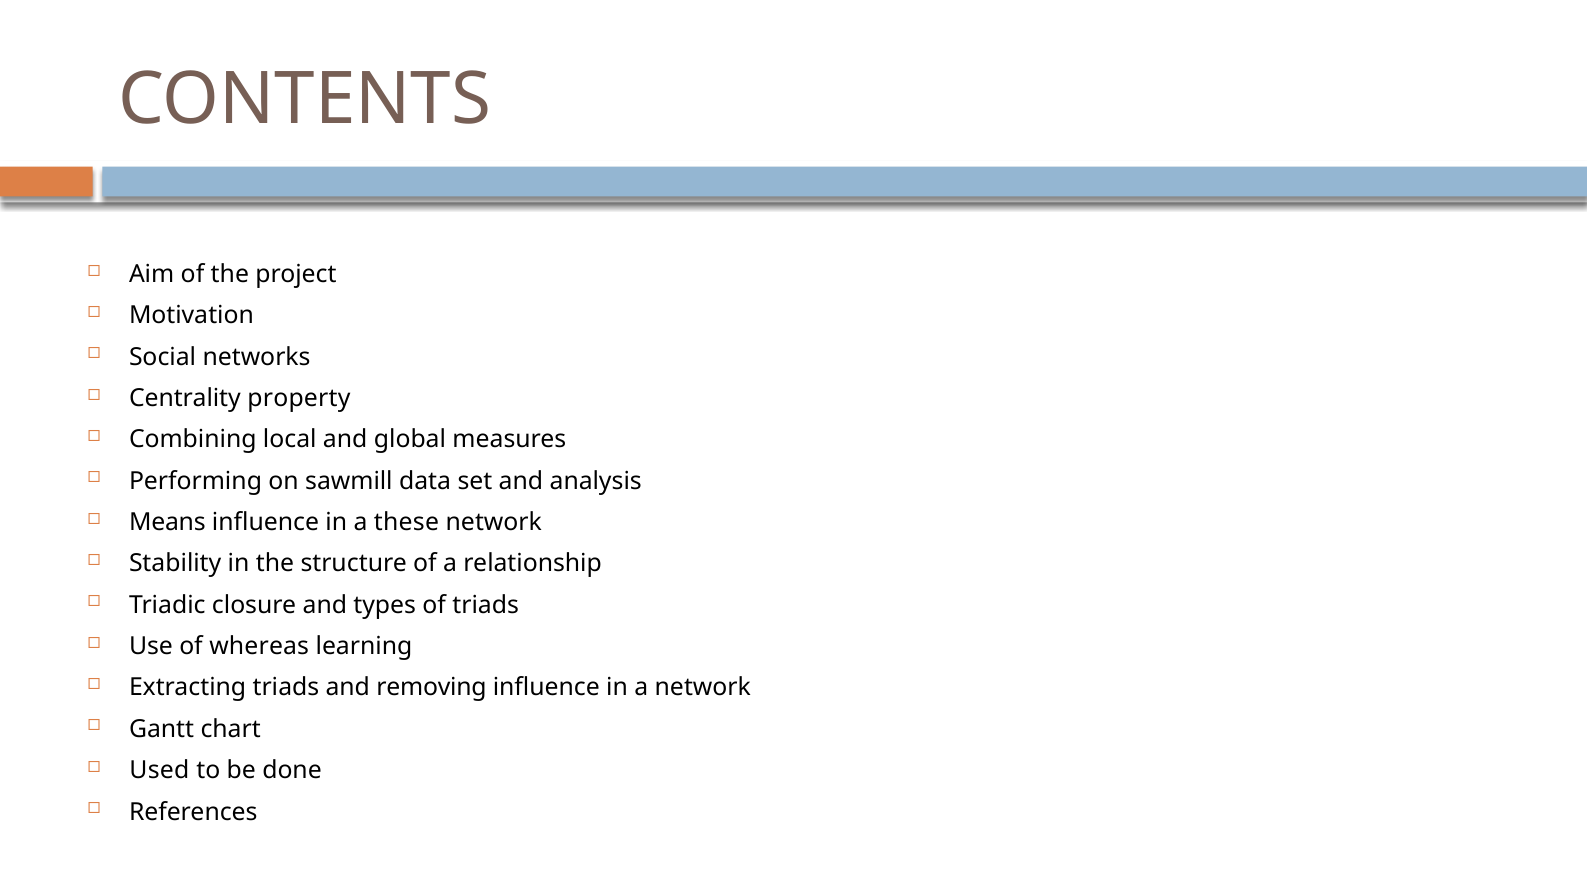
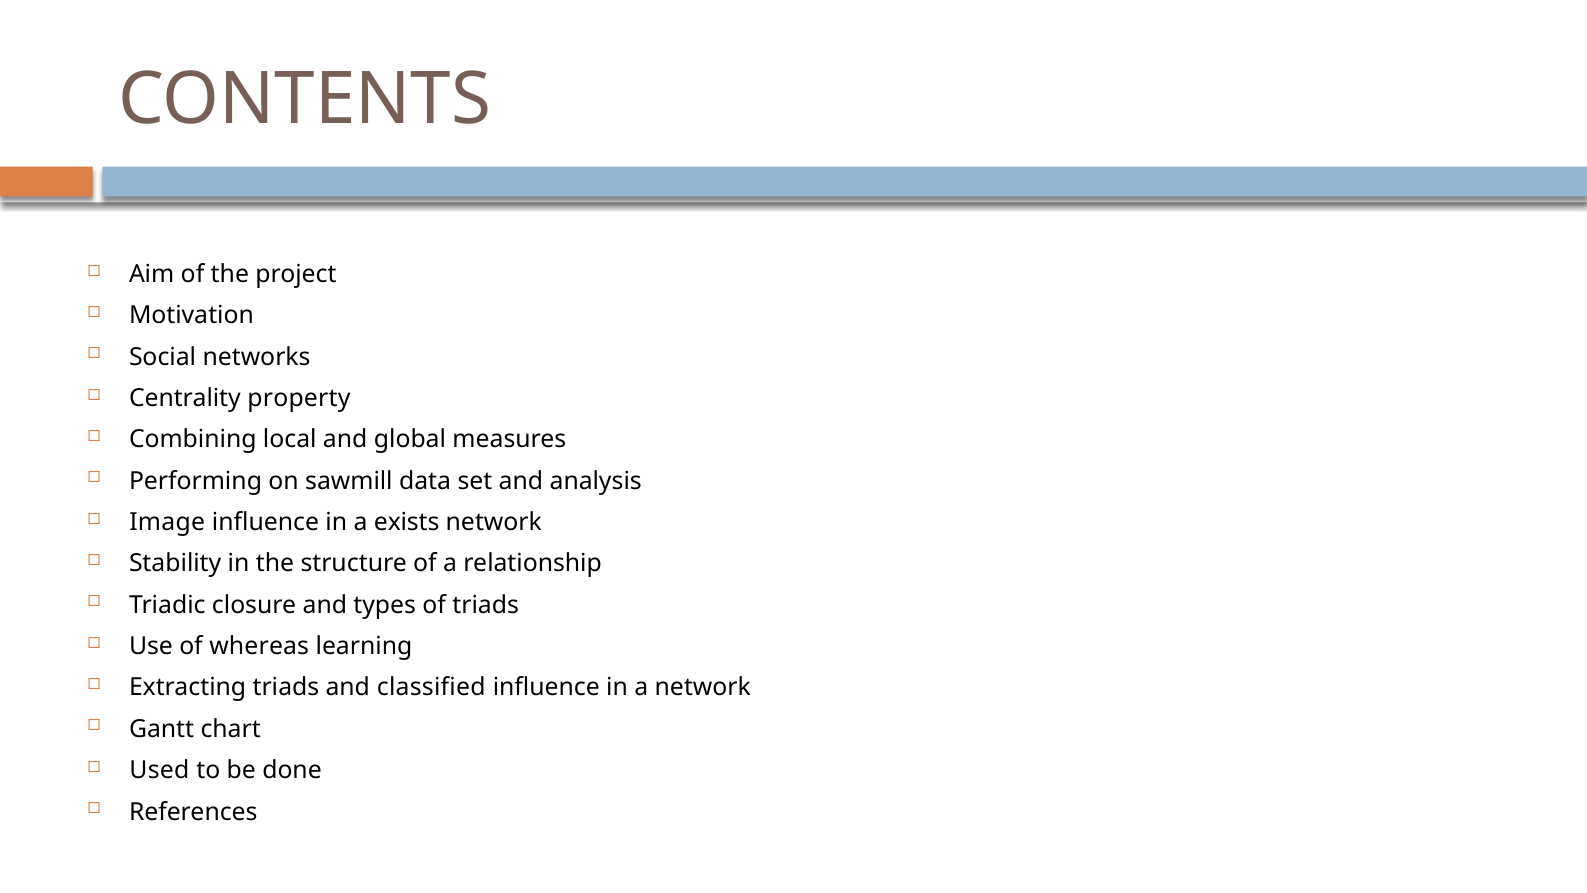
Means: Means -> Image (167, 522)
these: these -> exists (407, 522)
removing: removing -> classified (431, 688)
